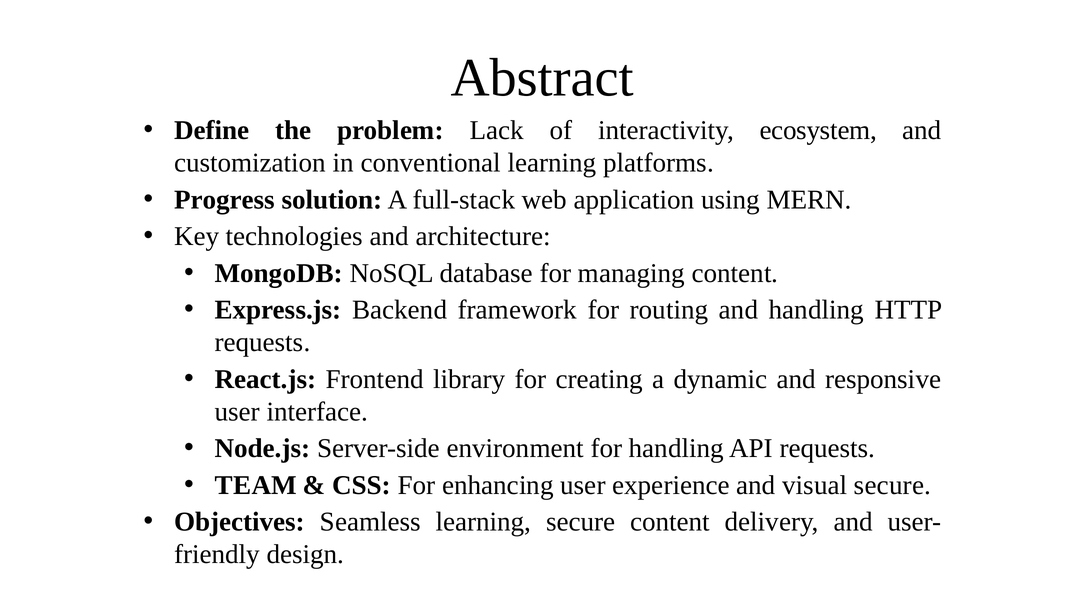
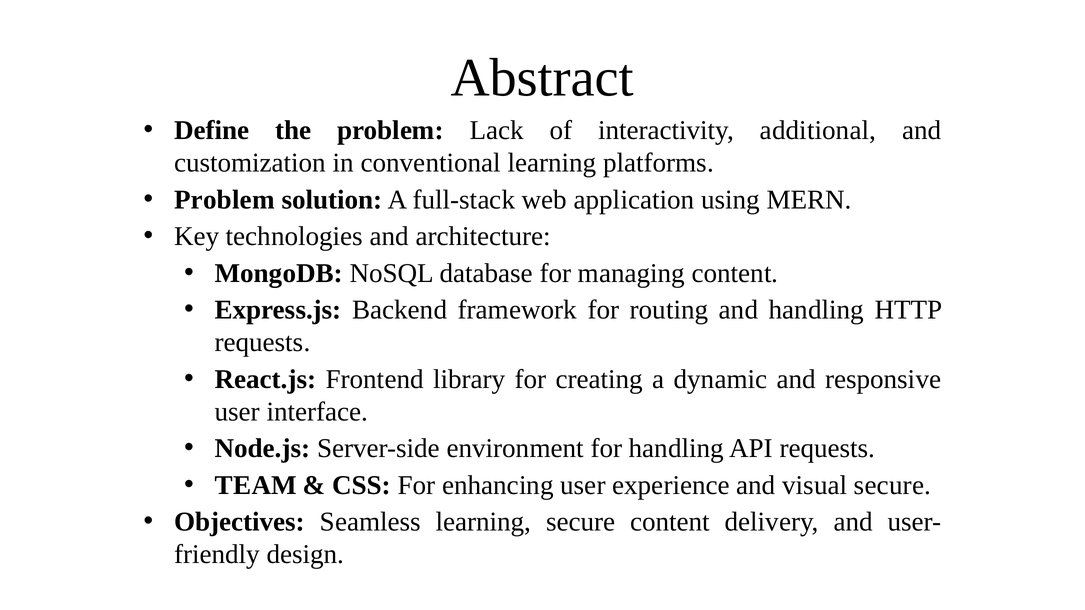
ecosystem: ecosystem -> additional (818, 130)
Progress: Progress -> Problem (224, 200)
